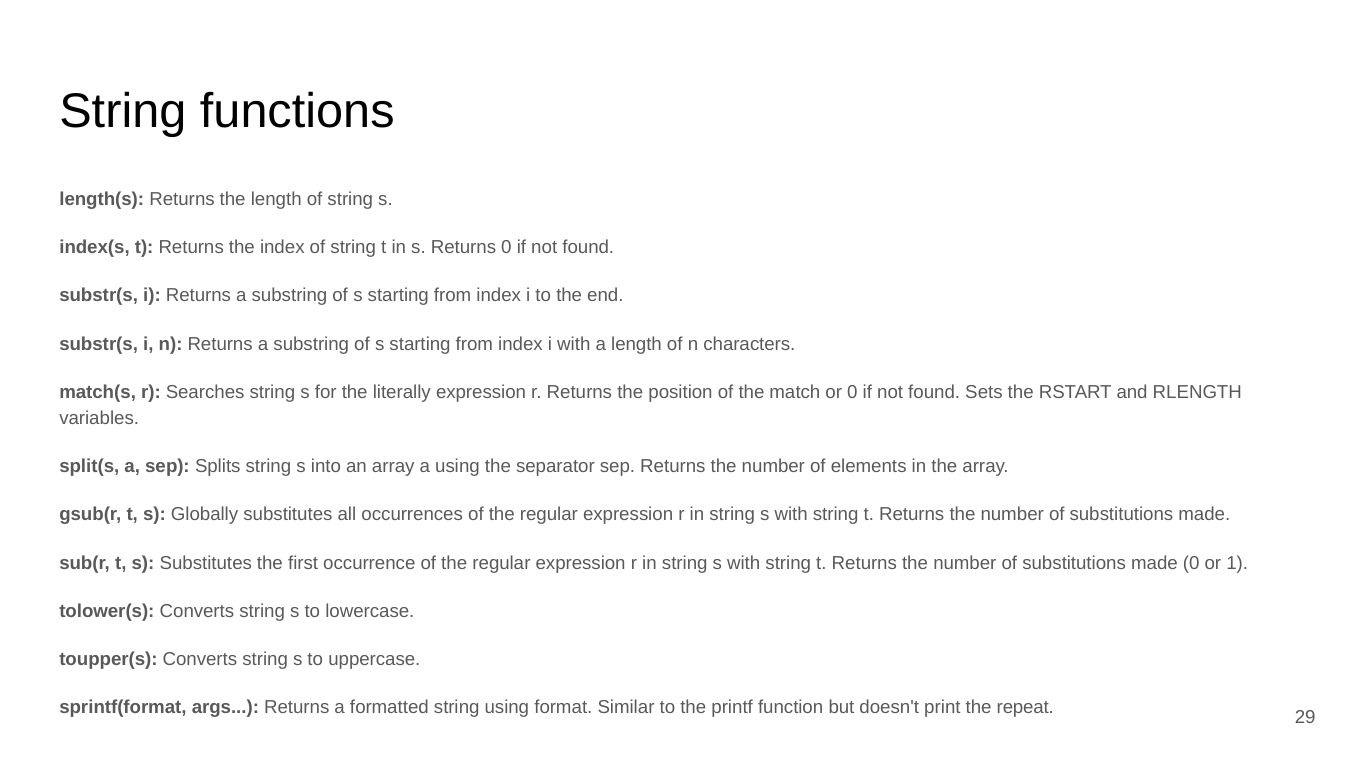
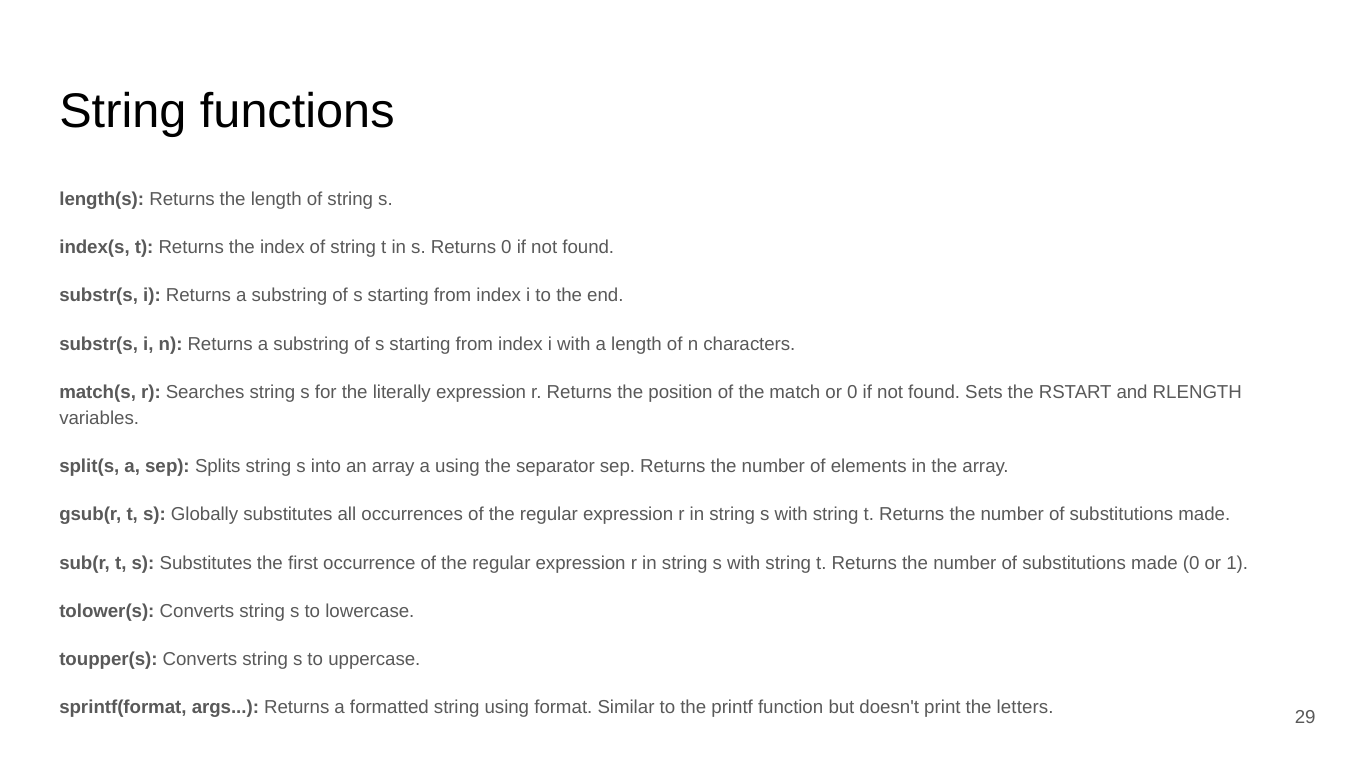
repeat: repeat -> letters (1025, 708)
